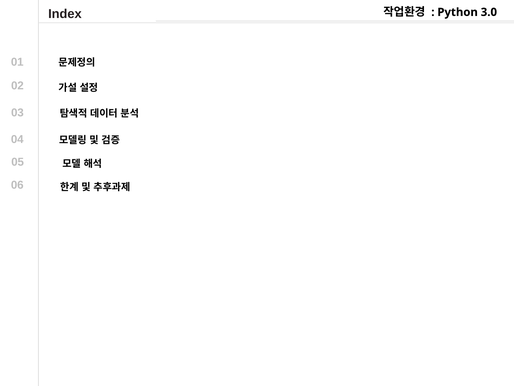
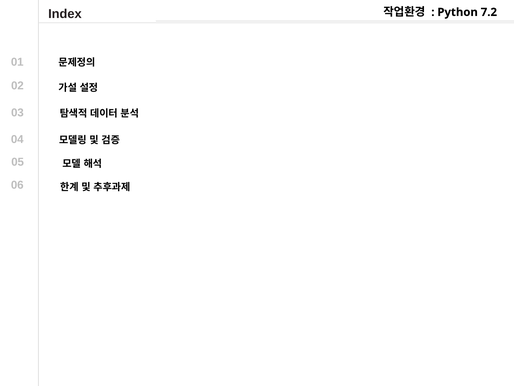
3.0: 3.0 -> 7.2 (489, 12)
